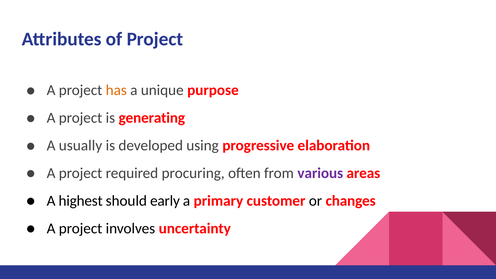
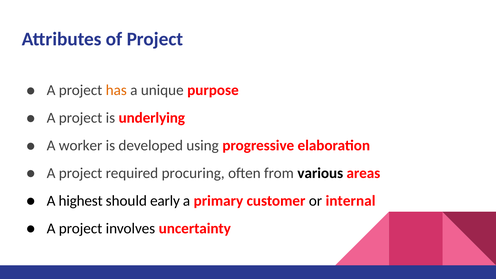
generating: generating -> underlying (152, 118)
usually: usually -> worker (81, 146)
various colour: purple -> black (320, 173)
changes: changes -> internal (351, 201)
